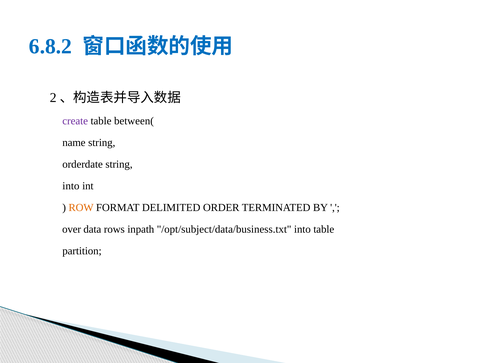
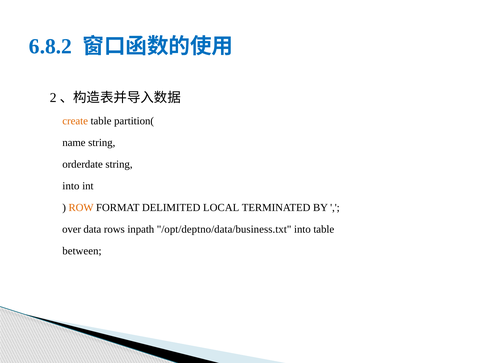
create colour: purple -> orange (75, 121)
between(: between( -> partition( (134, 121)
ORDER: ORDER -> LOCAL (221, 208)
/opt/subject/data/business.txt: /opt/subject/data/business.txt -> /opt/deptno/data/business.txt (224, 229)
partition: partition -> between (82, 251)
